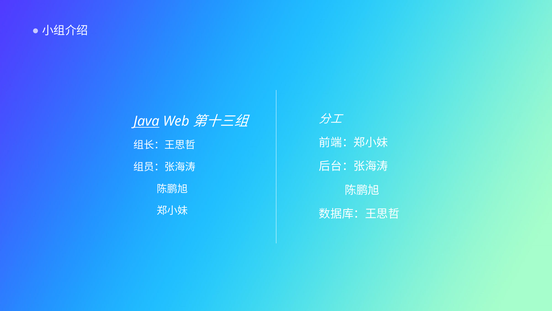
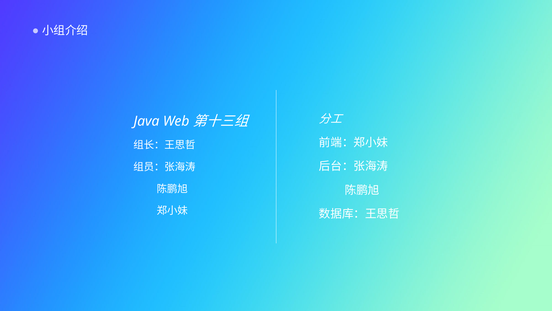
Java underline: present -> none (146, 121)
